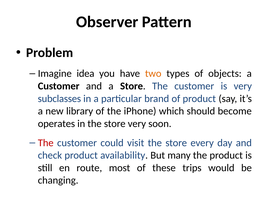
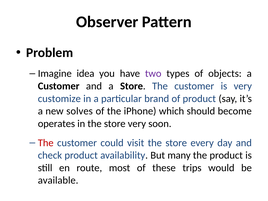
two colour: orange -> purple (153, 74)
subclasses: subclasses -> customize (59, 99)
library: library -> solves (80, 111)
changing: changing -> available (58, 180)
